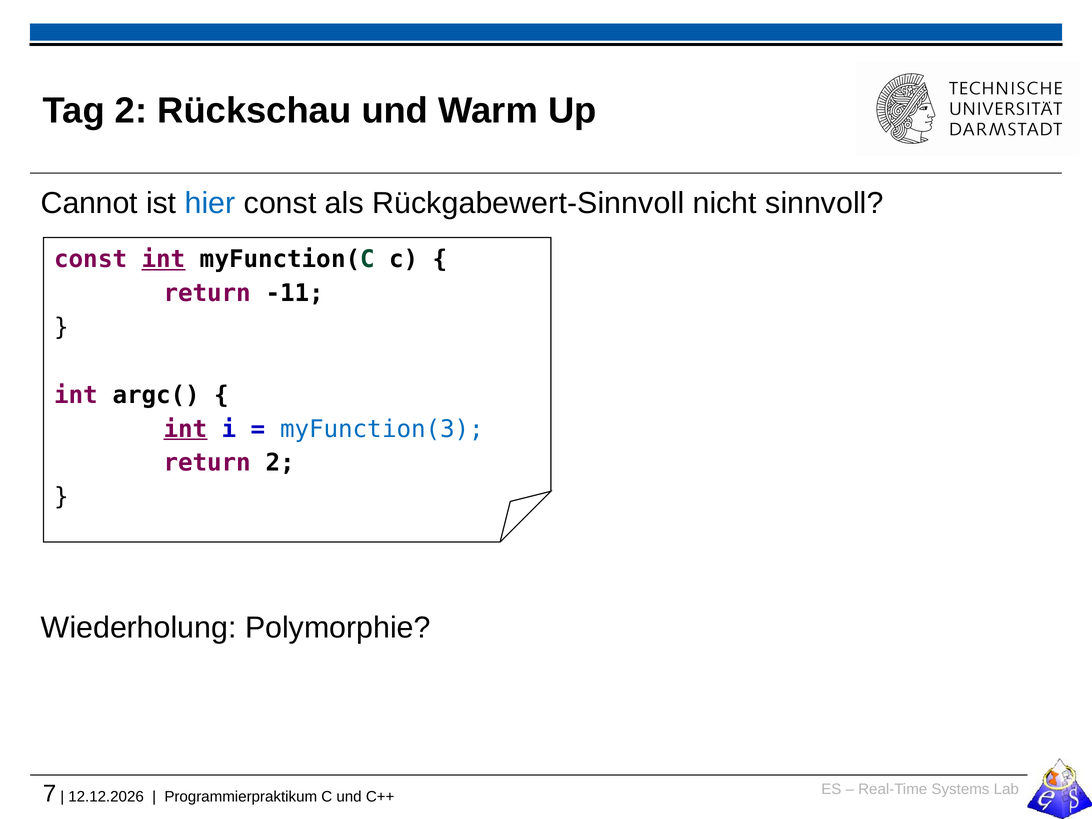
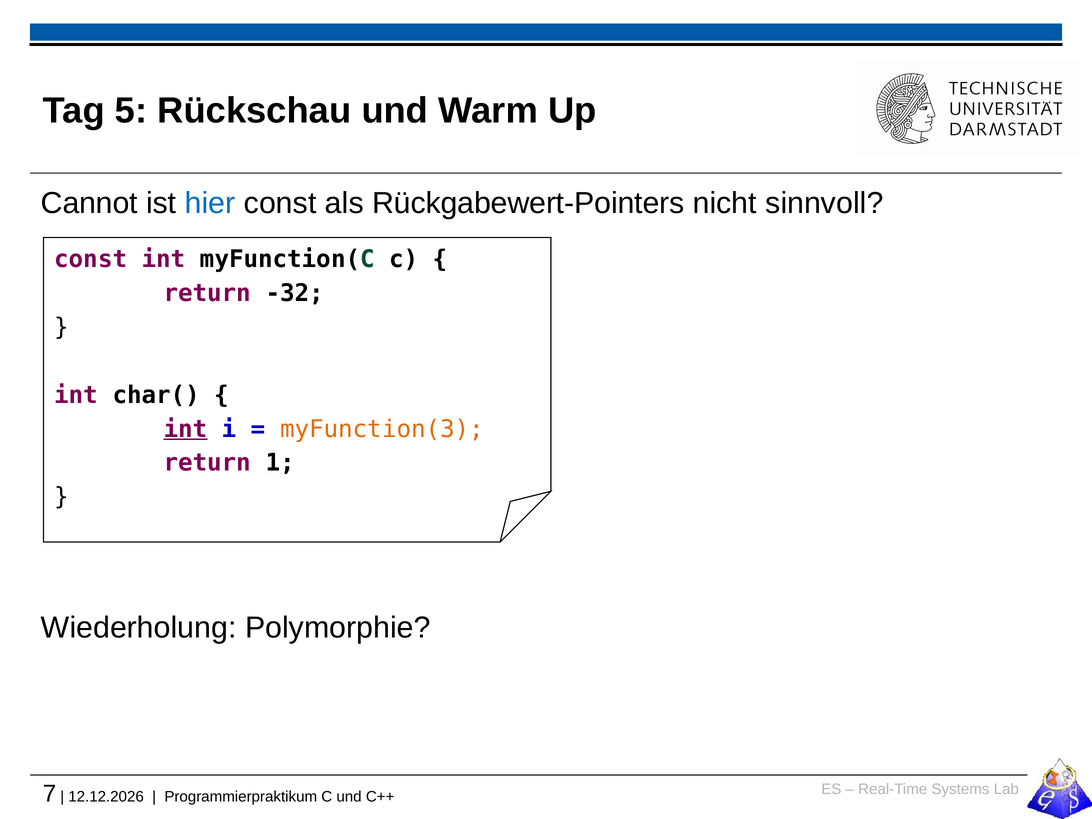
Tag 2: 2 -> 5 (131, 111)
Rückgabewert-Sinnvoll: Rückgabewert-Sinnvoll -> Rückgabewert-Pointers (528, 203)
int underline: present -> none (164, 259)
-11: -11 -> -32 (295, 293)
argc(: argc( -> char( (156, 395)
myFunction(3 colour: blue -> orange (382, 429)
return 2: 2 -> 1 (280, 463)
